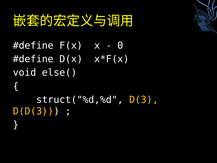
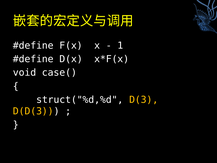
0: 0 -> 1 (120, 46)
else(: else( -> case( (59, 73)
